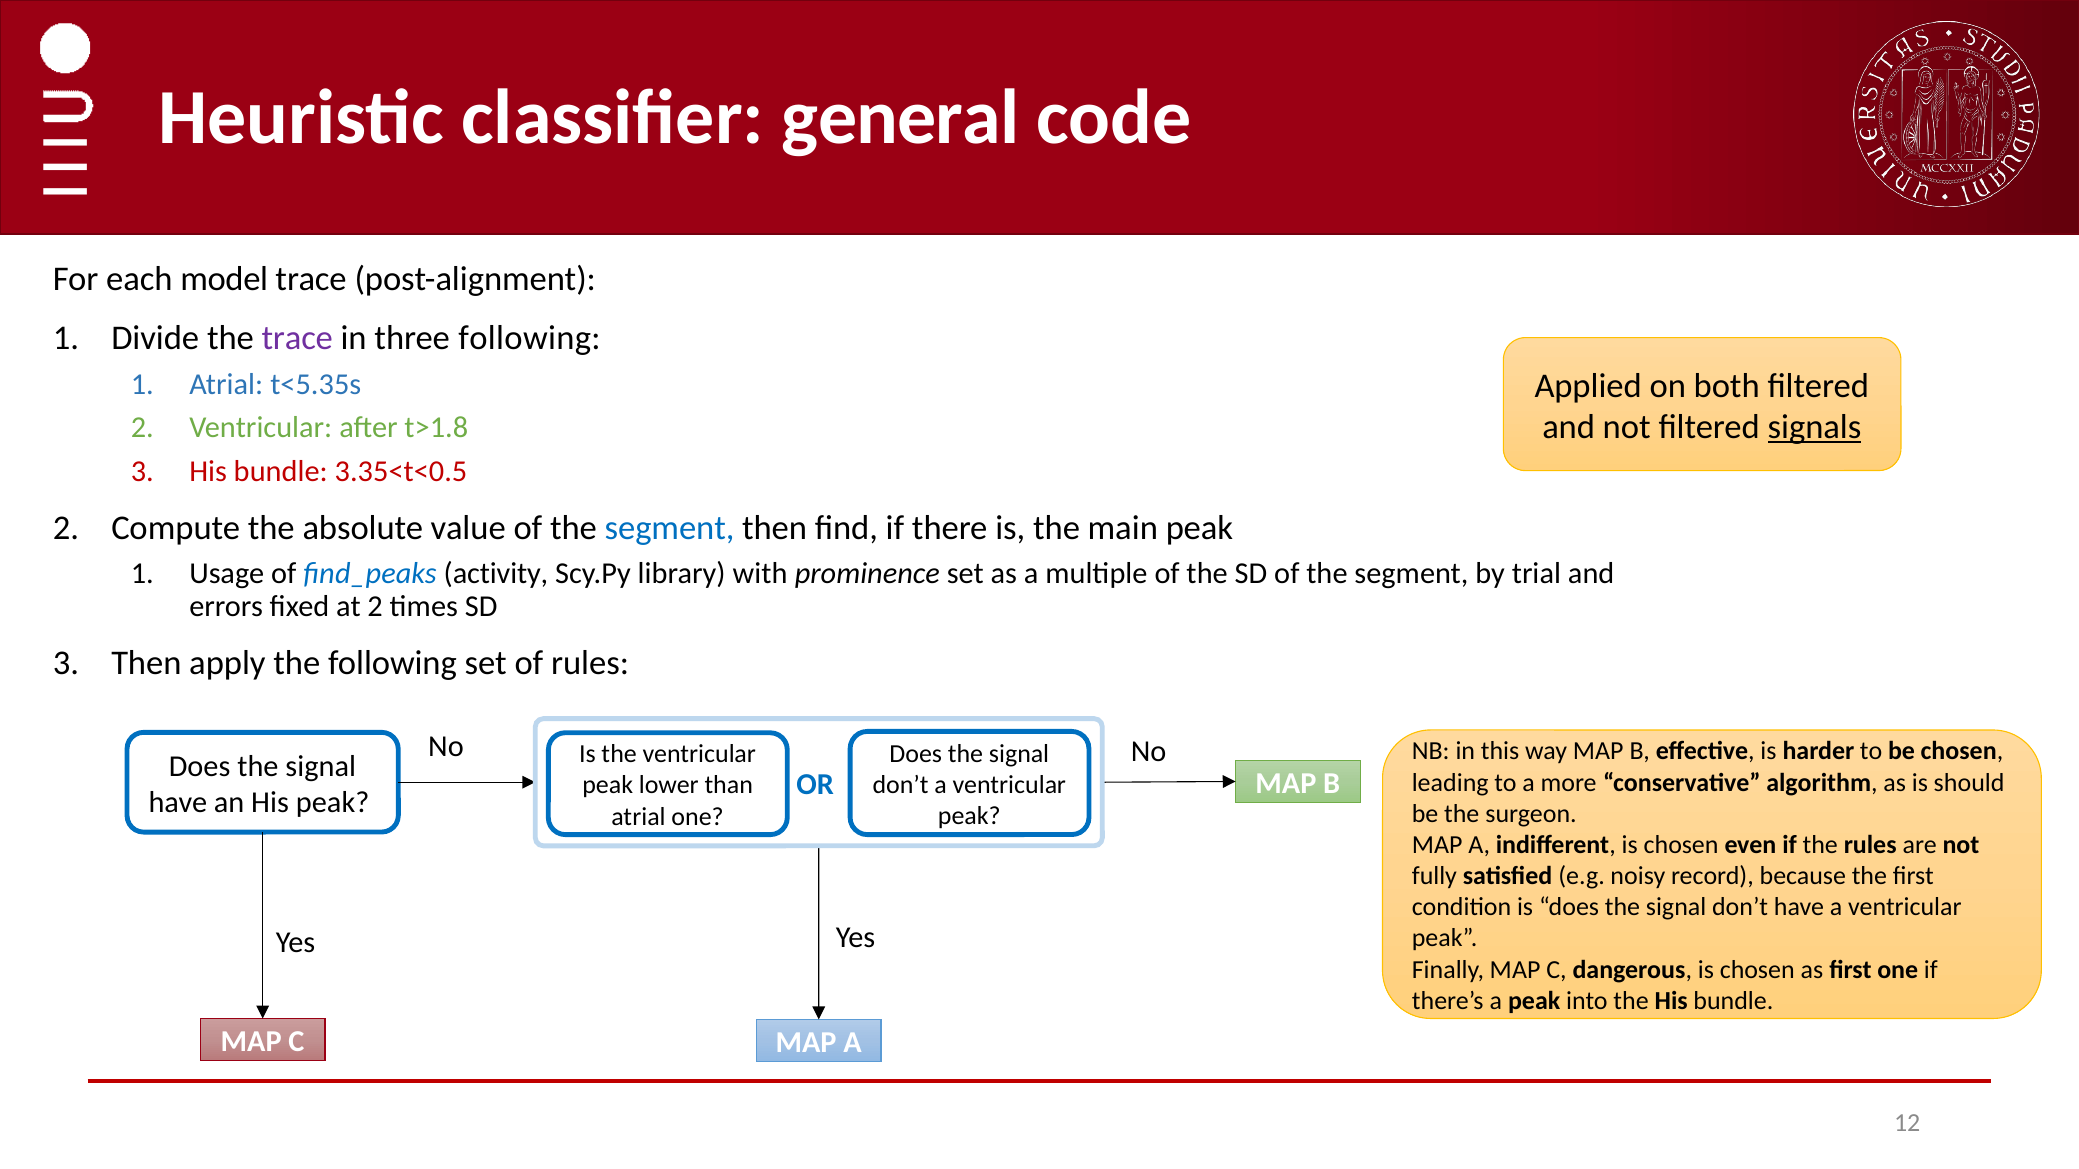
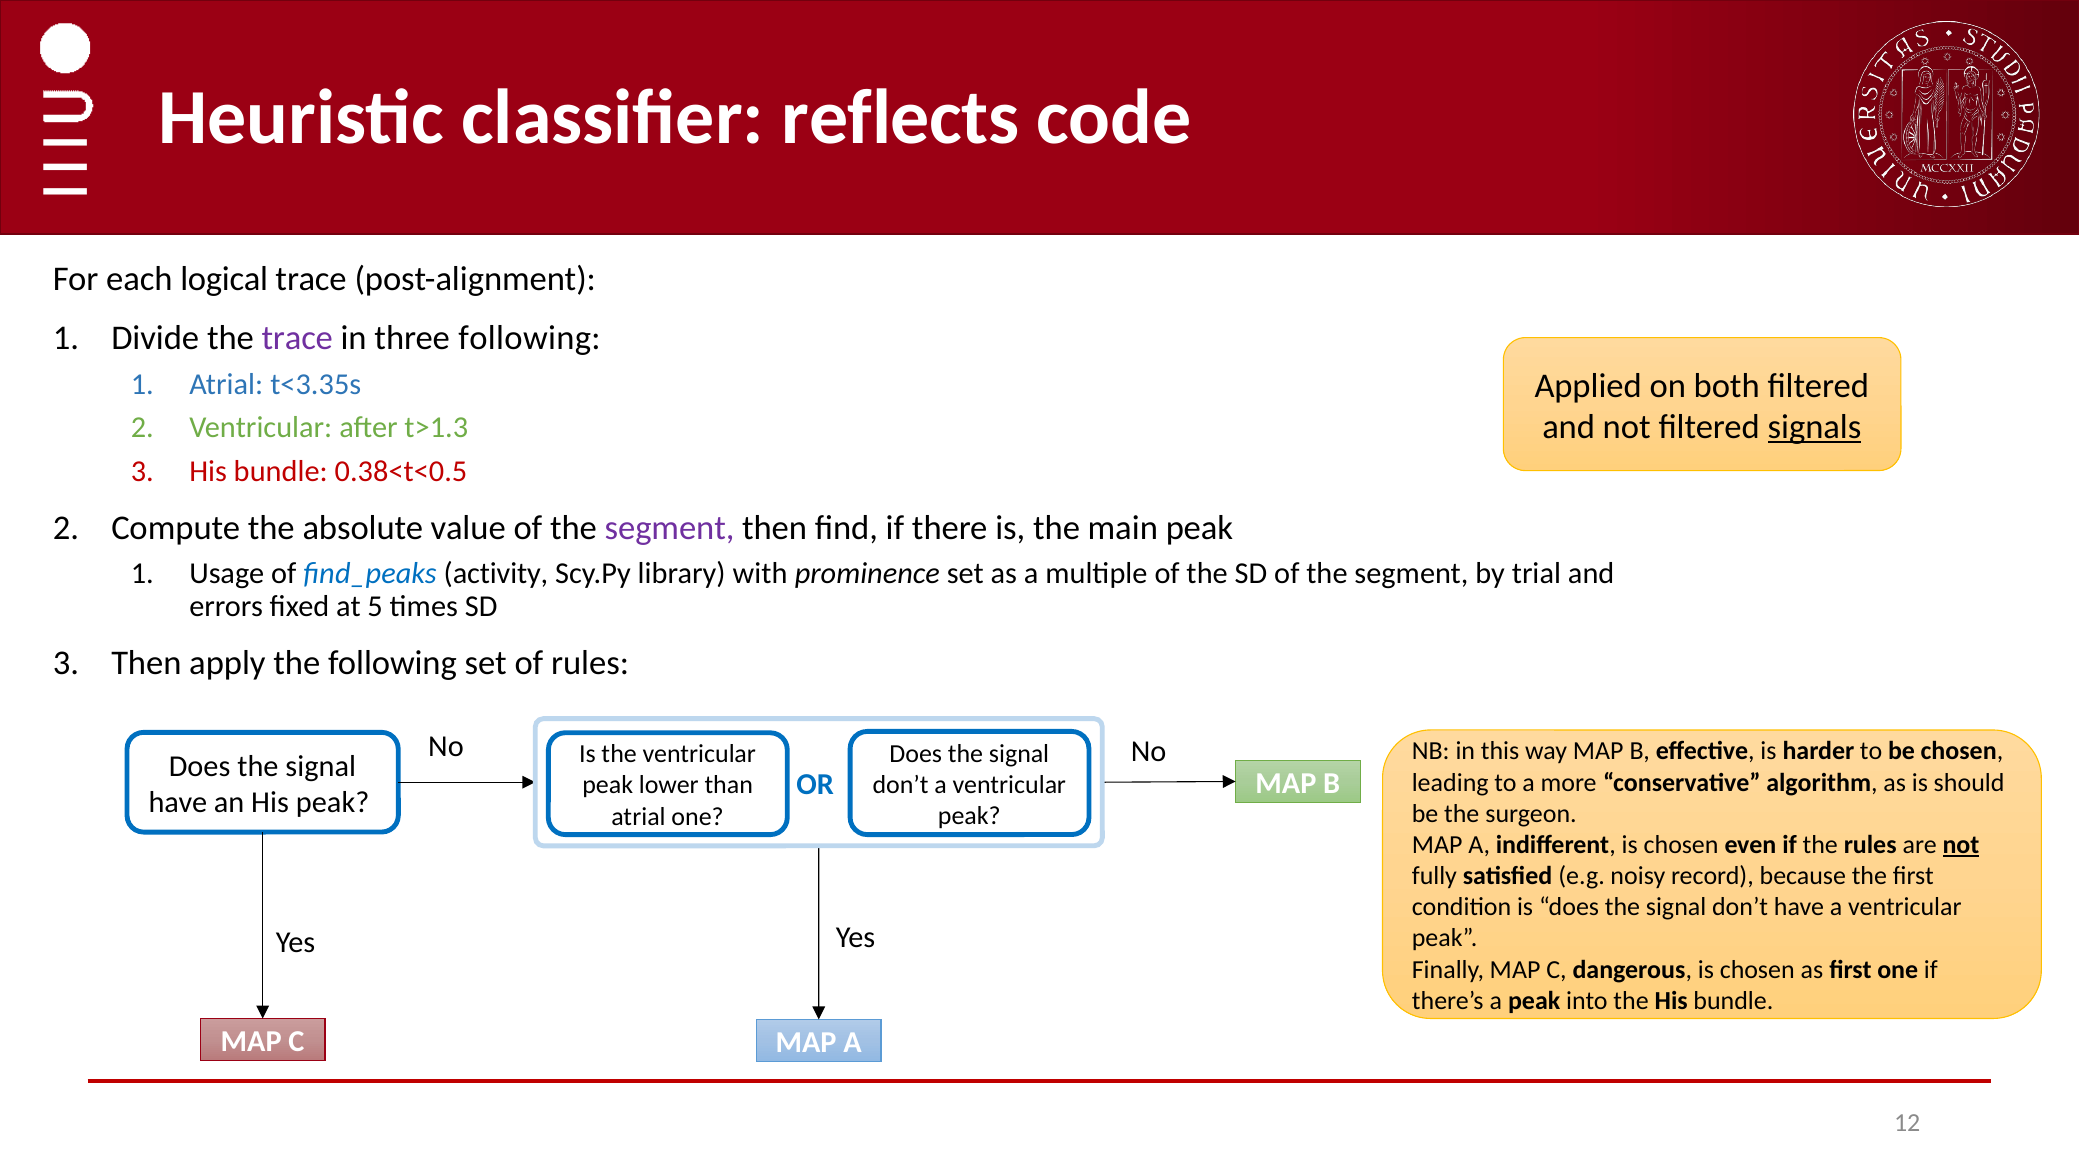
general: general -> reflects (901, 118)
model: model -> logical (224, 279)
t<5.35s: t<5.35s -> t<3.35s (316, 384)
t>1.8: t>1.8 -> t>1.3 (436, 428)
3.35<t<0.5: 3.35<t<0.5 -> 0.38<t<0.5 (401, 471)
segment colour: blue -> purple (670, 528)
at 2: 2 -> 5 (375, 607)
not underline: none -> present (1961, 845)
